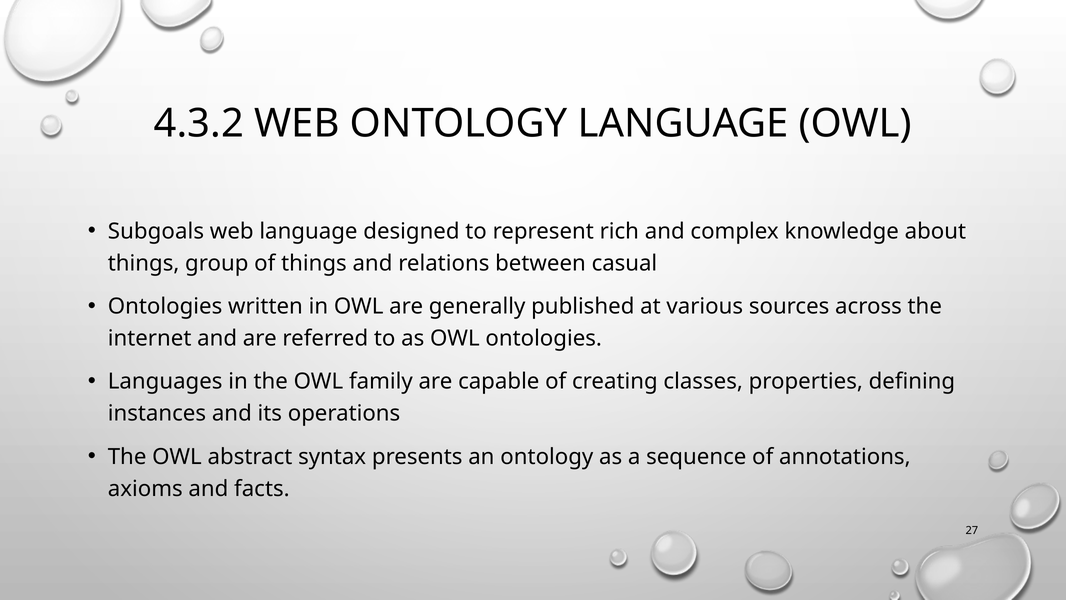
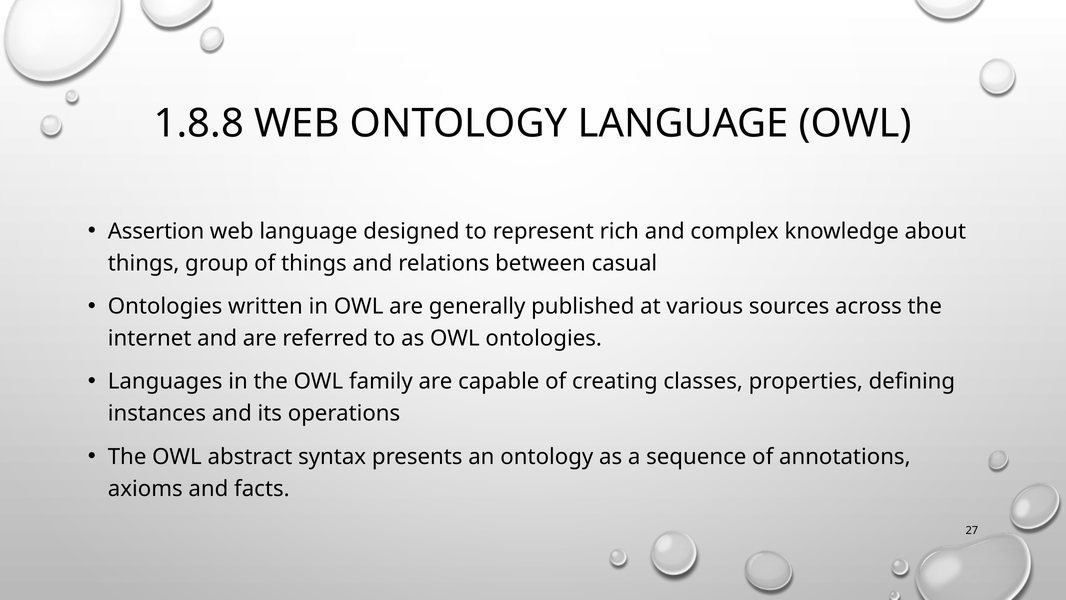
4.3.2: 4.3.2 -> 1.8.8 (199, 124)
Subgoals: Subgoals -> Assertion (156, 231)
